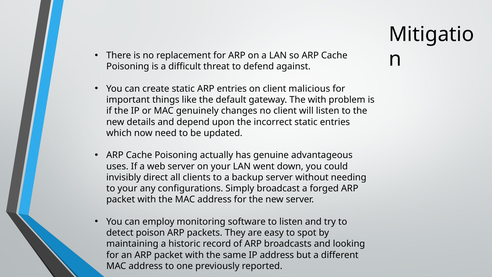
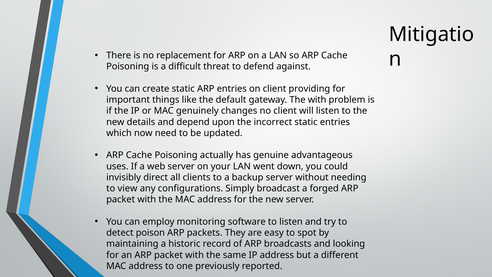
malicious: malicious -> providing (309, 89)
to your: your -> view (127, 188)
